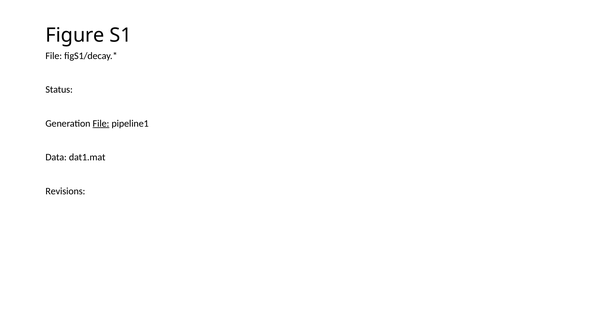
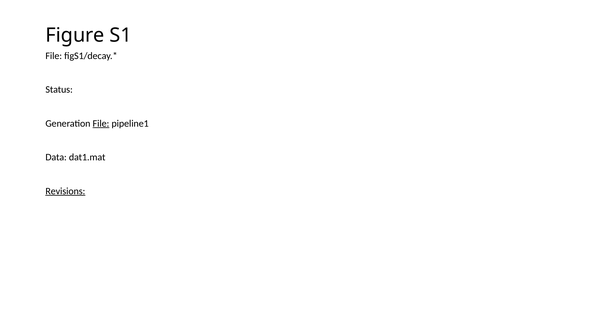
Revisions underline: none -> present (65, 191)
